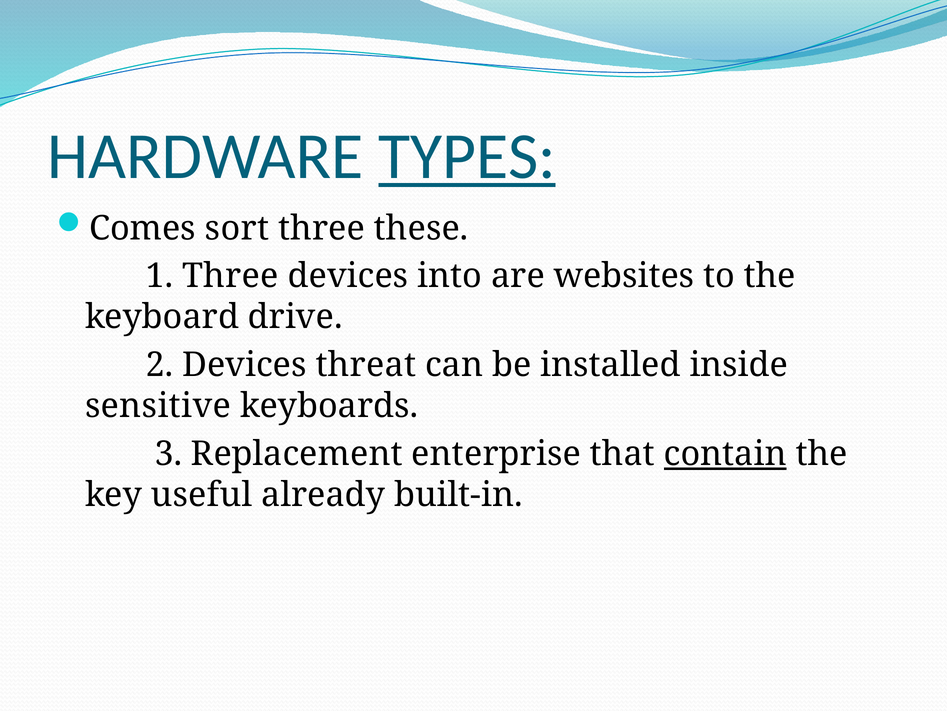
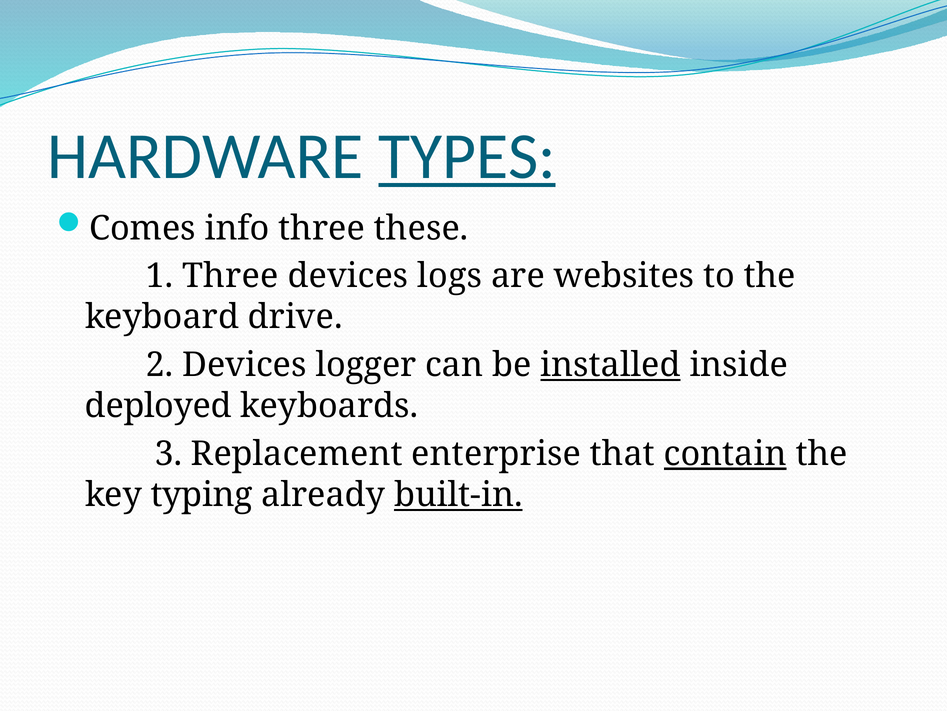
sort: sort -> info (237, 228)
into: into -> logs (450, 276)
threat: threat -> logger (366, 365)
installed underline: none -> present (610, 365)
sensitive: sensitive -> deployed (158, 406)
useful: useful -> typing (202, 495)
built-in underline: none -> present (458, 495)
